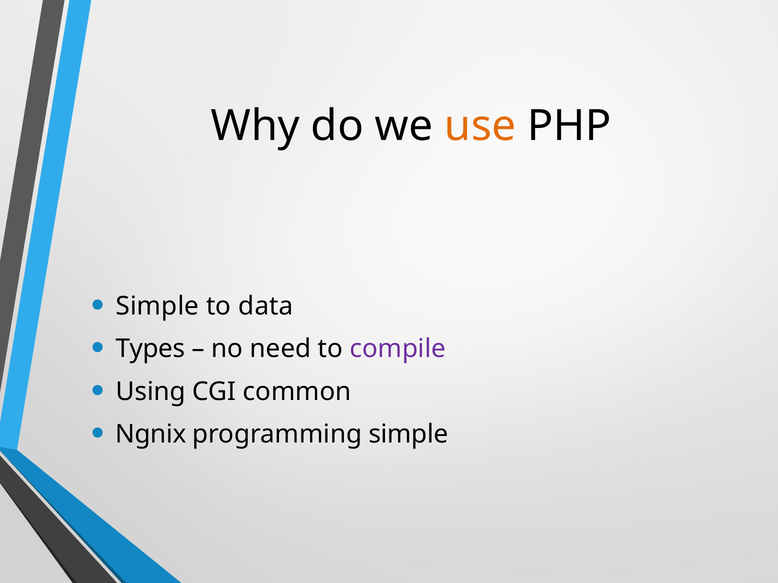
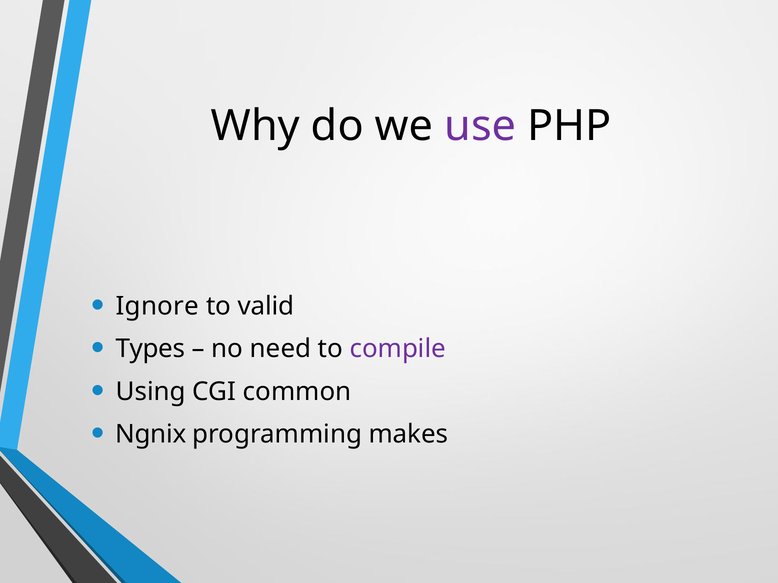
use colour: orange -> purple (480, 126)
Simple: Simple -> Ignore (157, 306)
data: data -> valid (266, 306)
programming simple: simple -> makes (408, 435)
